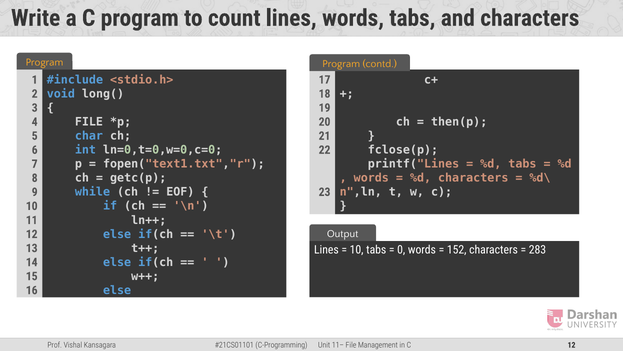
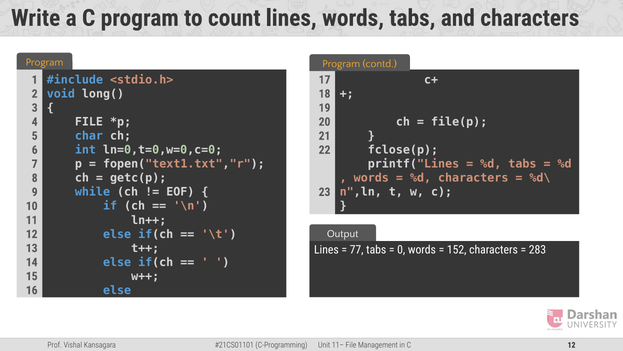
then(p: then(p -> file(p (459, 122)
10: 10 -> 77 (357, 249)
